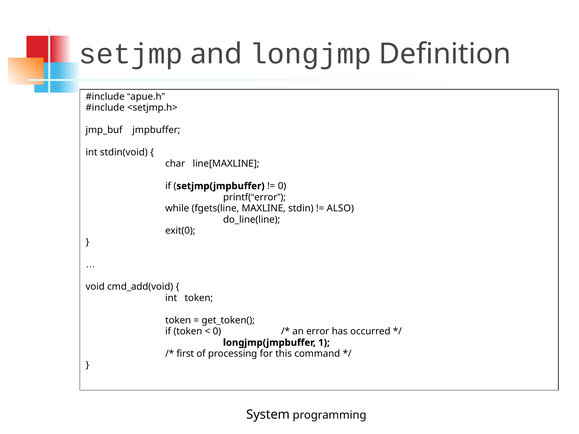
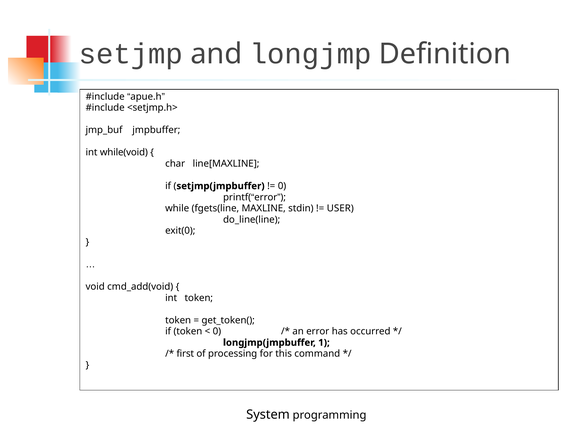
stdin(void: stdin(void -> while(void (124, 153)
ALSO: ALSO -> USER (340, 209)
